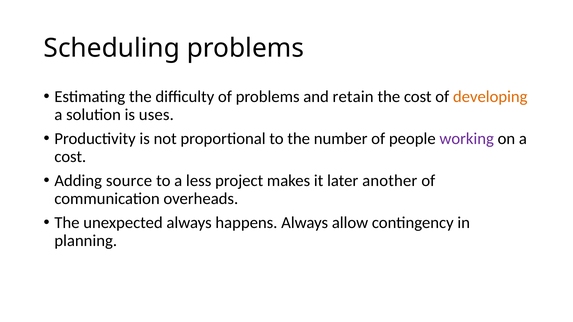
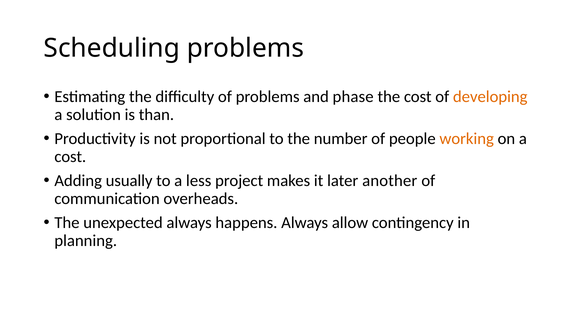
retain: retain -> phase (353, 97)
uses: uses -> than (156, 115)
working colour: purple -> orange (467, 139)
source: source -> usually (129, 181)
